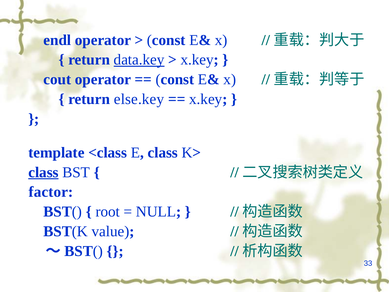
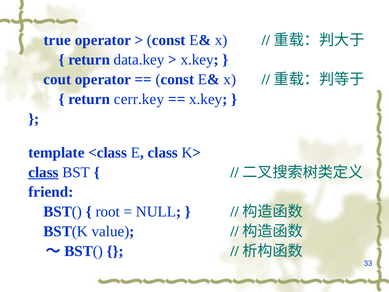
endl: endl -> true (57, 40)
data.key underline: present -> none (139, 60)
else.key: else.key -> cerr.key (139, 99)
factor: factor -> friend (51, 192)
